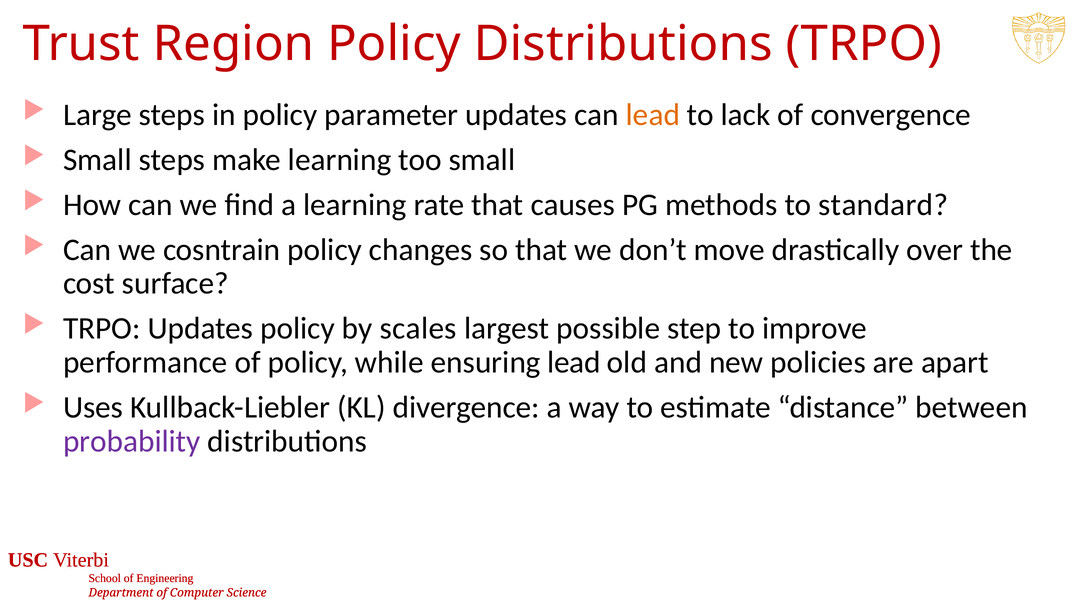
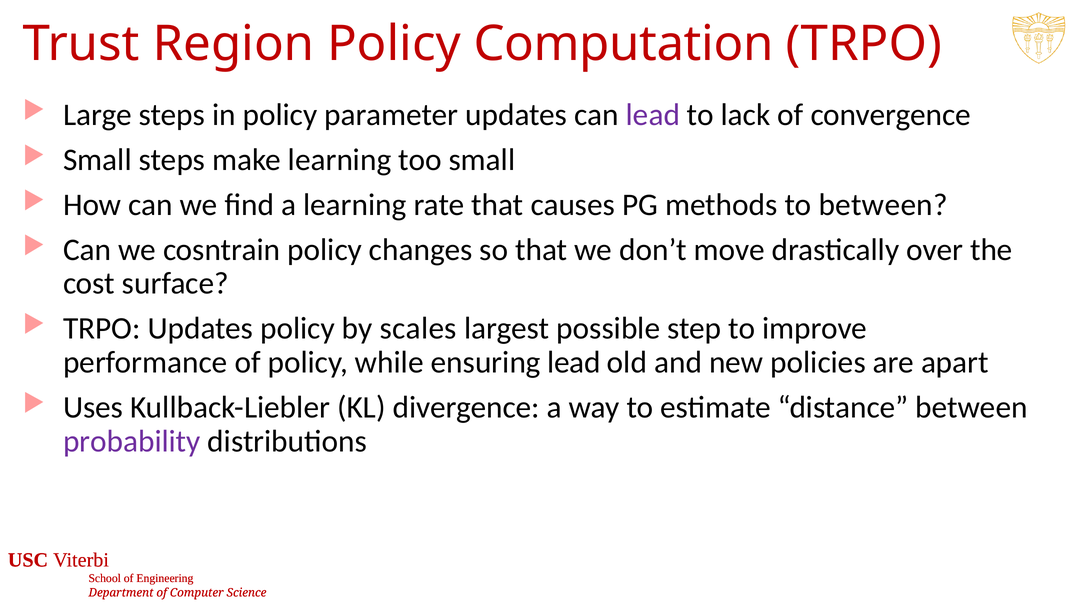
Policy Distributions: Distributions -> Computation (624, 44)
lead colour: orange -> purple (653, 115)
to standard: standard -> between (883, 205)
